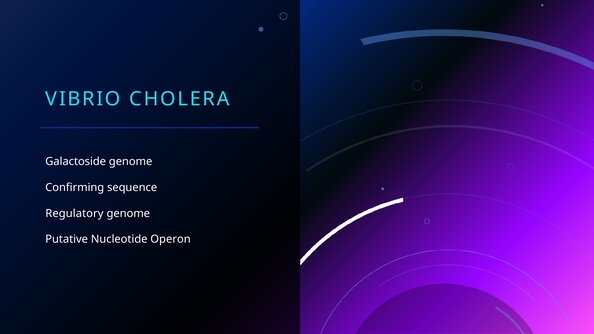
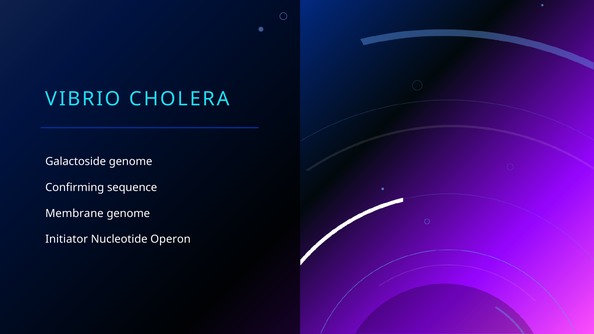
Regulatory: Regulatory -> Membrane (74, 213)
Putative: Putative -> Initiator (67, 239)
